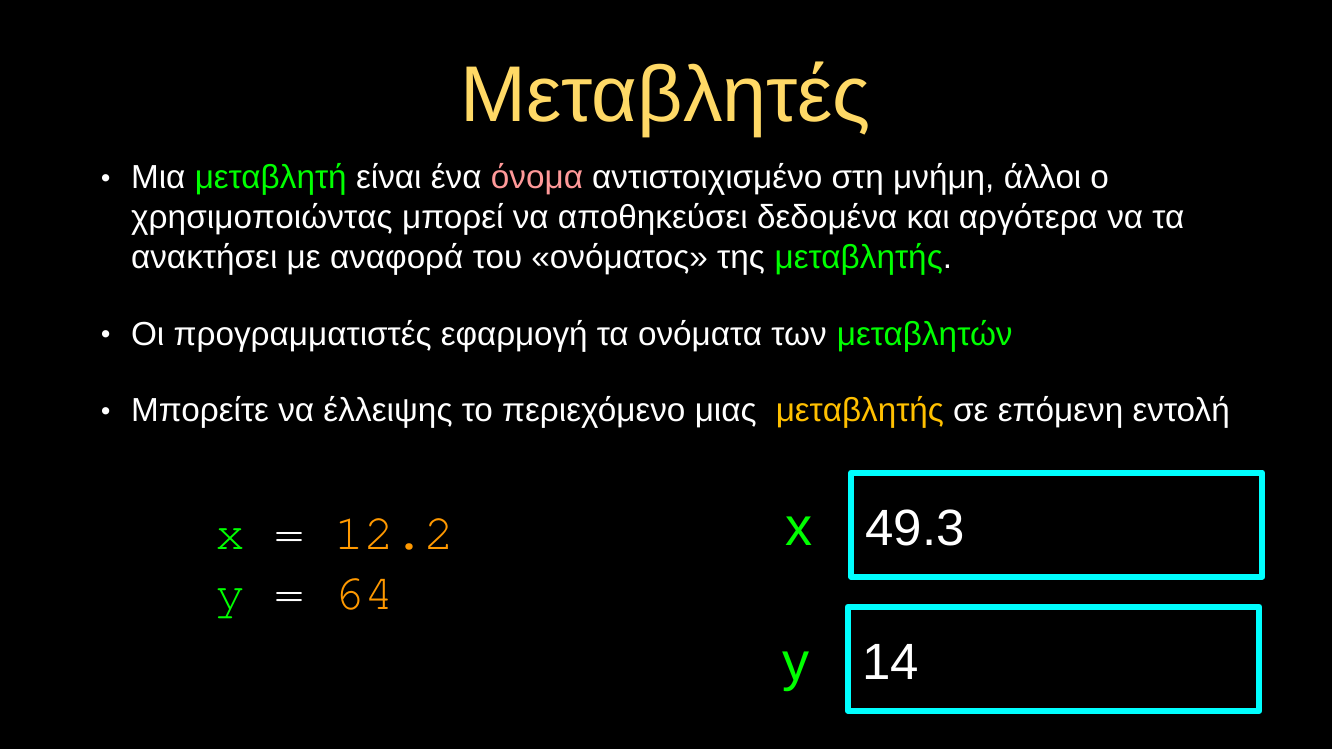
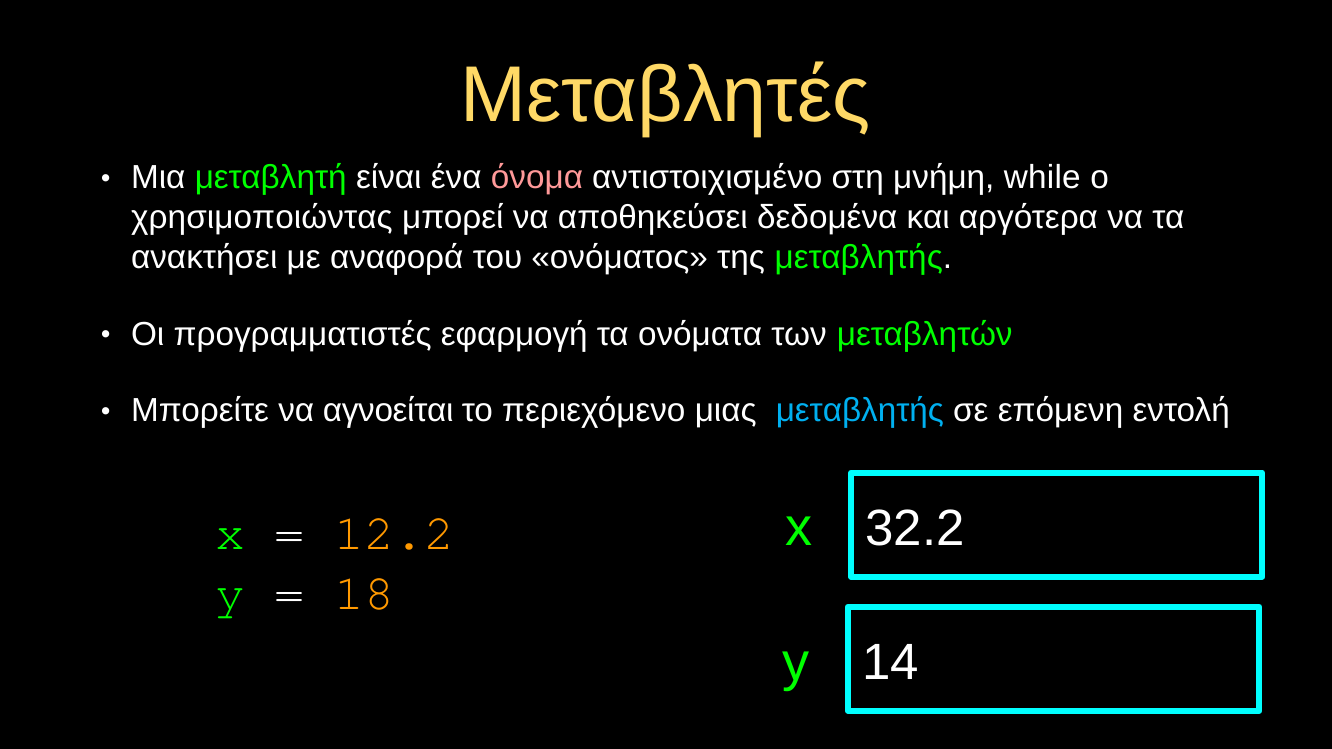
άλλοι: άλλοι -> while (1042, 178)
έλλειψης: έλλειψης -> αγνοείται (388, 411)
μεταβλητής colour: yellow -> light blue (860, 411)
49.3: 49.3 -> 32.2 (915, 528)
64: 64 -> 18 (365, 593)
